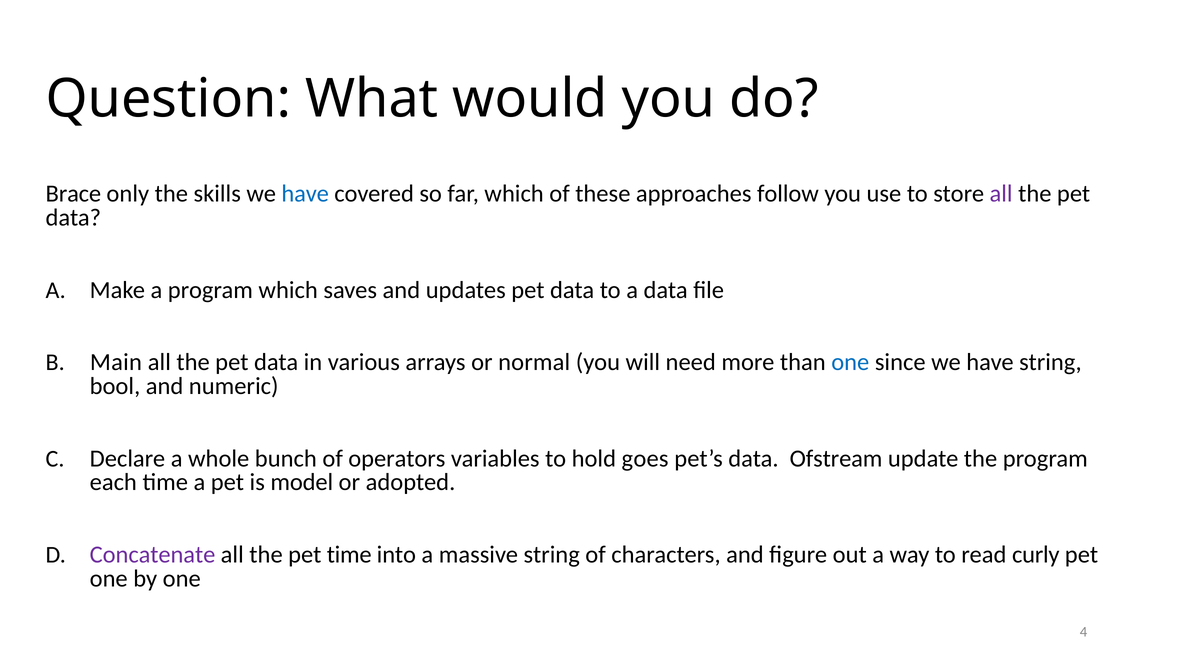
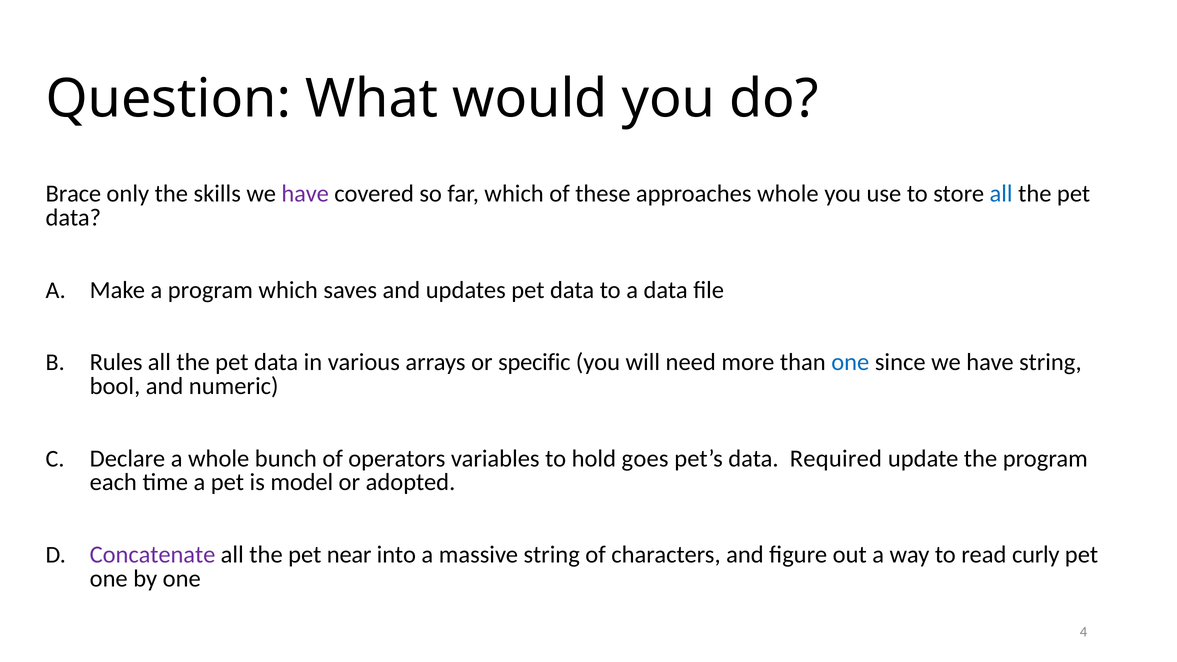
have colour: blue -> purple (305, 194)
approaches follow: follow -> whole (788, 194)
all colour: purple -> blue (1001, 194)
Main: Main -> Rules (116, 362)
normal: normal -> specific (534, 362)
Ofstream: Ofstream -> Required (836, 459)
pet time: time -> near (349, 555)
